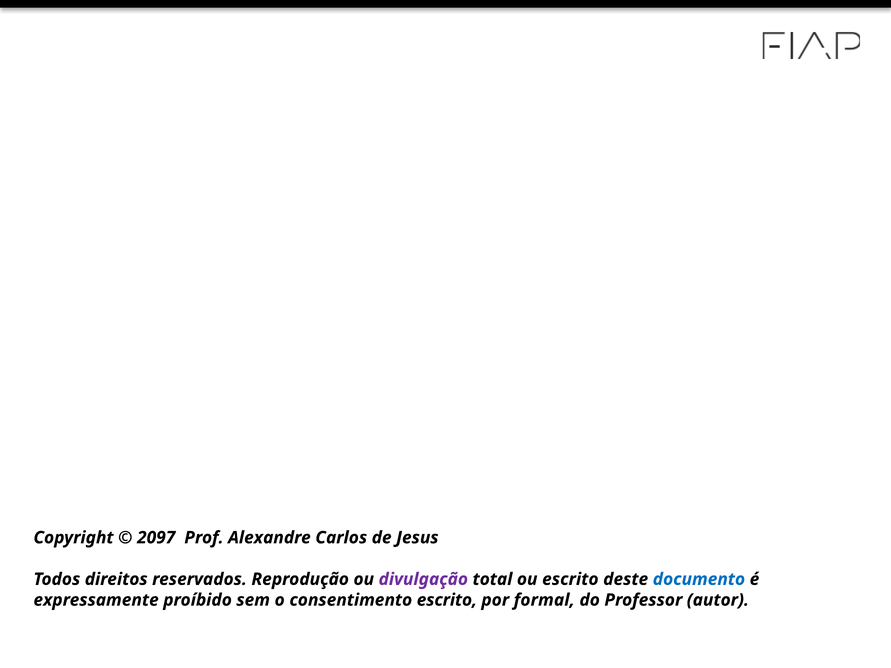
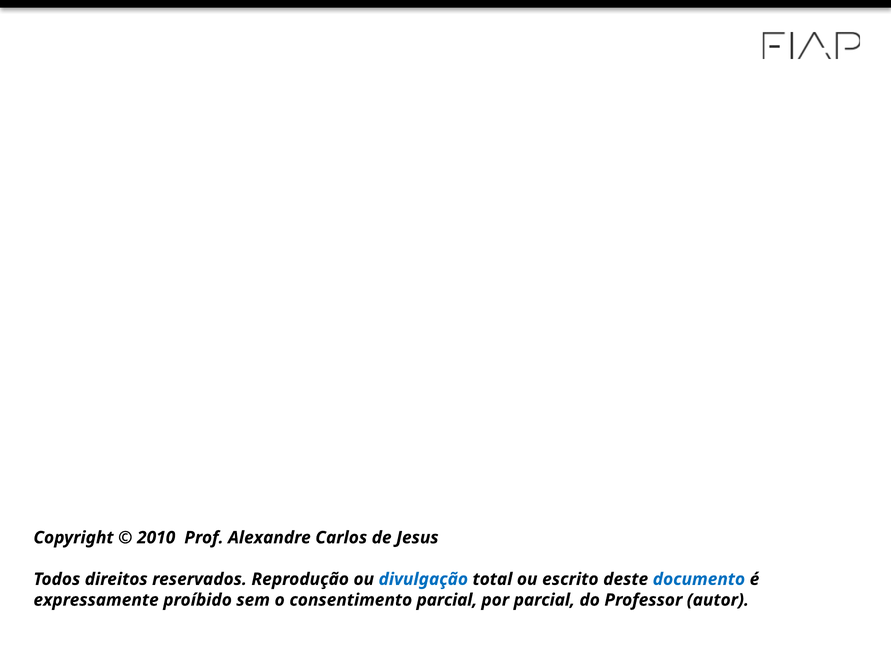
2097: 2097 -> 2010 (156, 538)
divulgação colour: purple -> blue (423, 579)
consentimento escrito: escrito -> parcial (447, 600)
por formal: formal -> parcial (544, 600)
